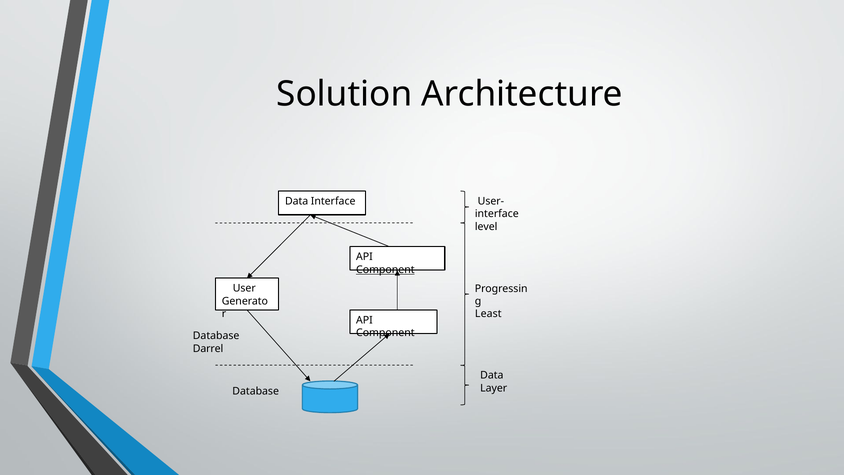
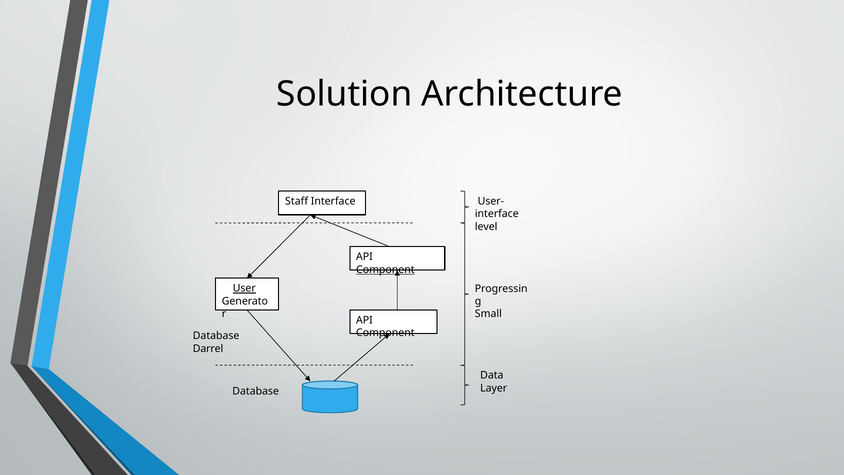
Data: Data -> Staff (297, 201)
User underline: none -> present (244, 288)
Least: Least -> Small (488, 314)
